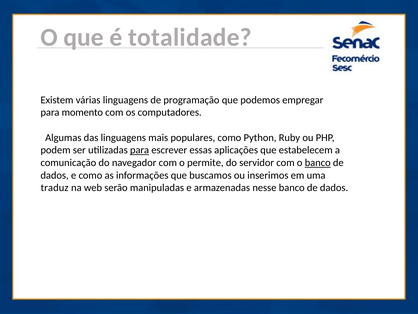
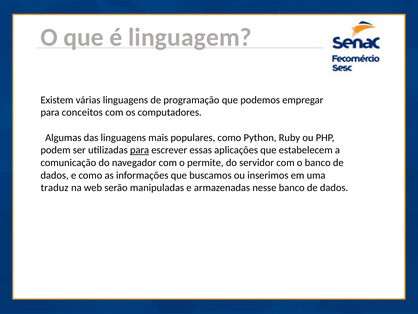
totalidade: totalidade -> linguagem (190, 37)
momento: momento -> conceitos (82, 112)
banco underline: present -> none (318, 162)
